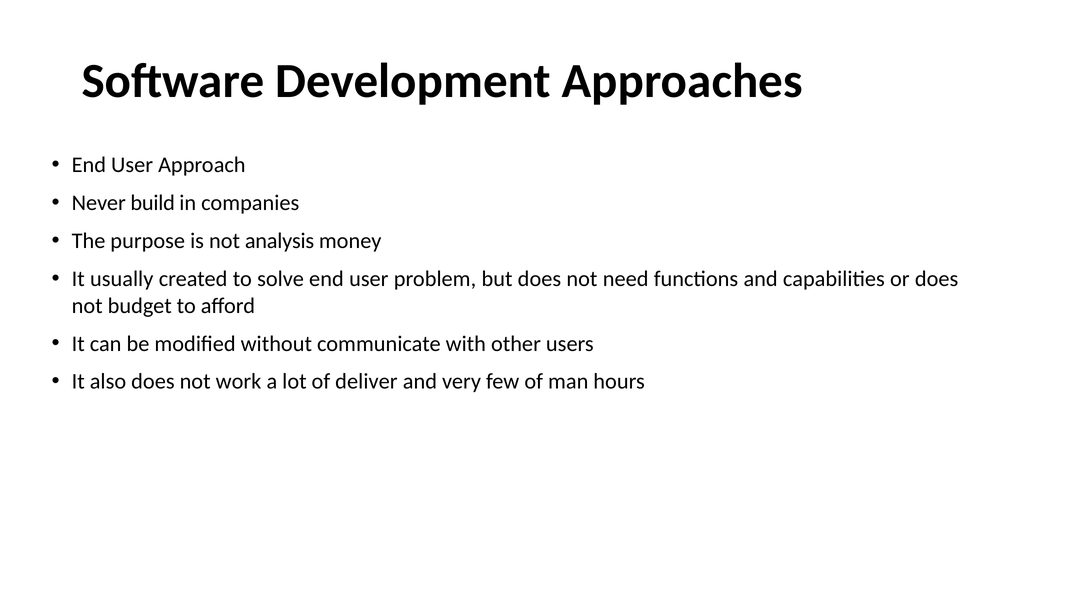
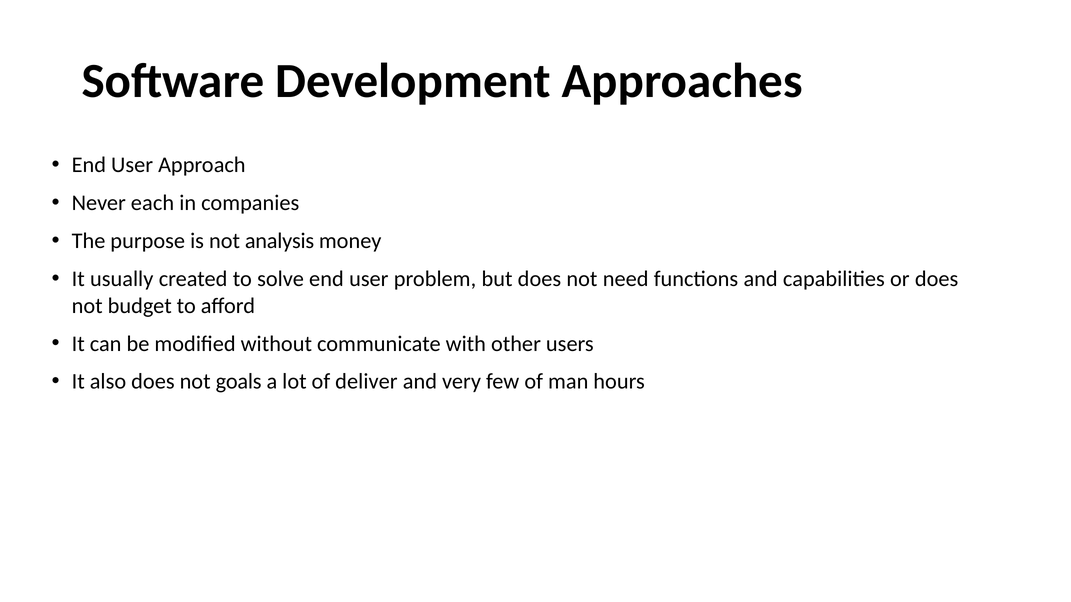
build: build -> each (153, 203)
work: work -> goals (239, 382)
